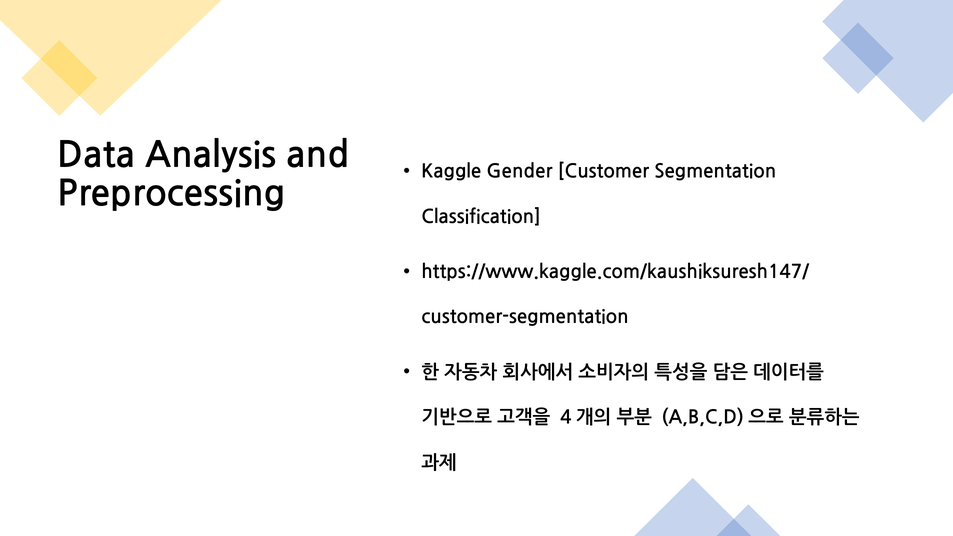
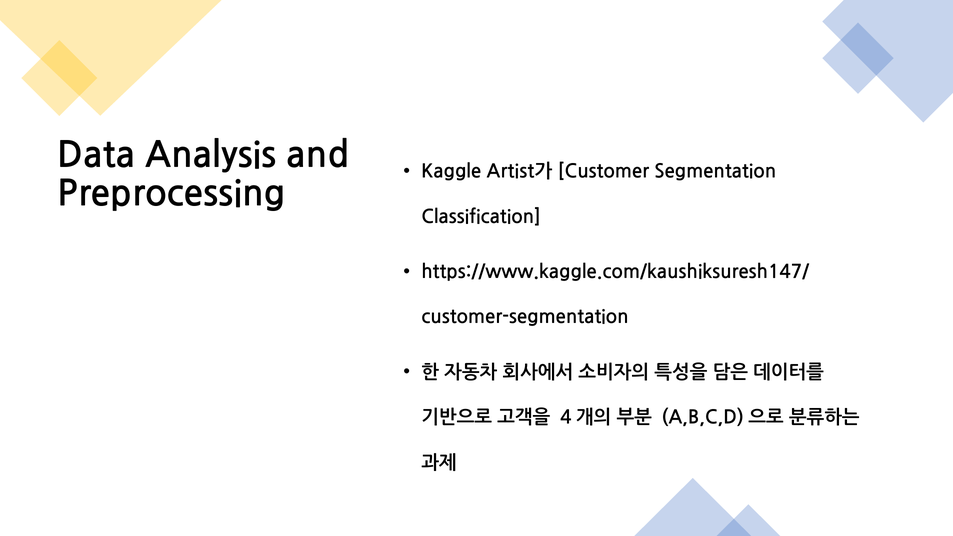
Gender: Gender -> Artist가 (519, 172)
